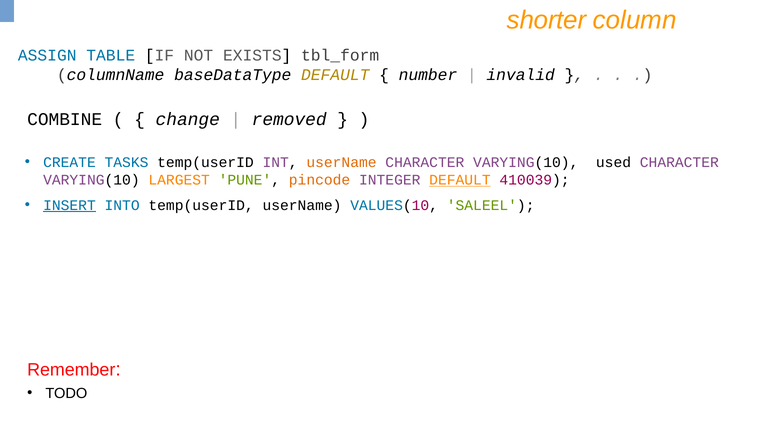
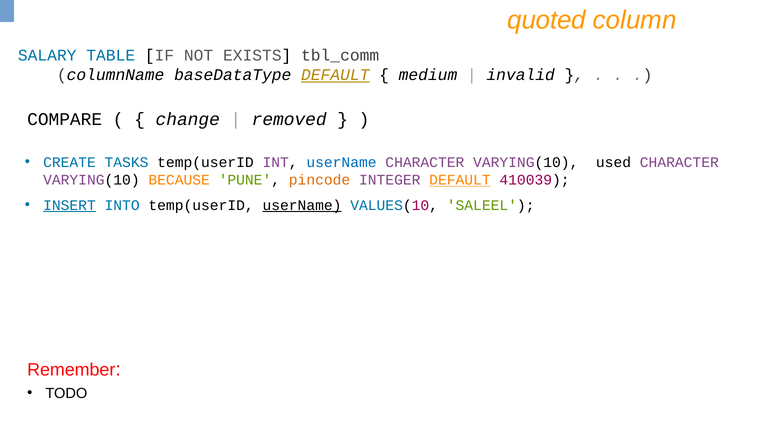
shorter: shorter -> quoted (547, 20)
ASSIGN: ASSIGN -> SALARY (47, 56)
tbl_form: tbl_form -> tbl_comm (340, 56)
DEFAULT underline: none -> present (335, 75)
number: number -> medium (428, 75)
COMBINE: COMBINE -> COMPARE (65, 119)
userName colour: orange -> blue (341, 162)
LARGEST: LARGEST -> BECAUSE (179, 180)
userName underline: none -> present (302, 205)
